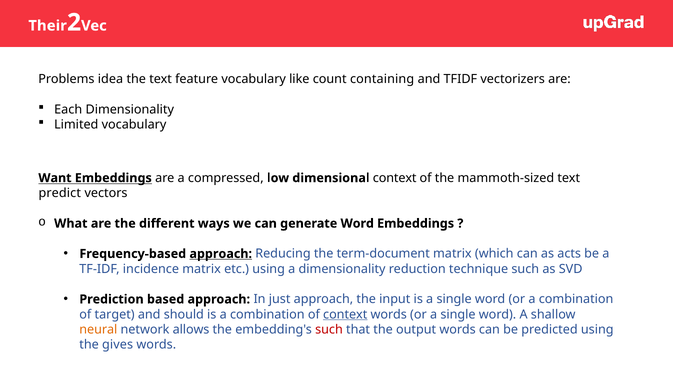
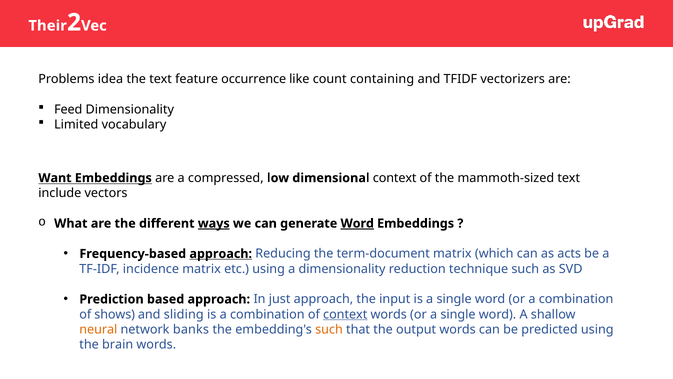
feature vocabulary: vocabulary -> occurrence (254, 79)
Each: Each -> Feed (68, 109)
predict: predict -> include (60, 193)
ways underline: none -> present (214, 223)
Word underline: none -> present (357, 223)
target: target -> shows (115, 314)
should: should -> sliding (184, 314)
allows: allows -> banks (191, 329)
such colour: red -> orange (329, 329)
gives: gives -> brain (118, 344)
